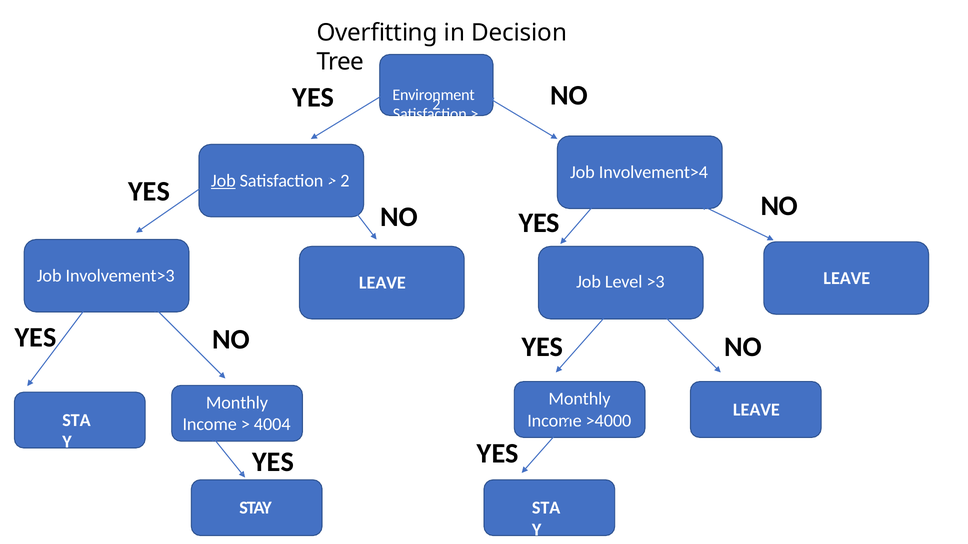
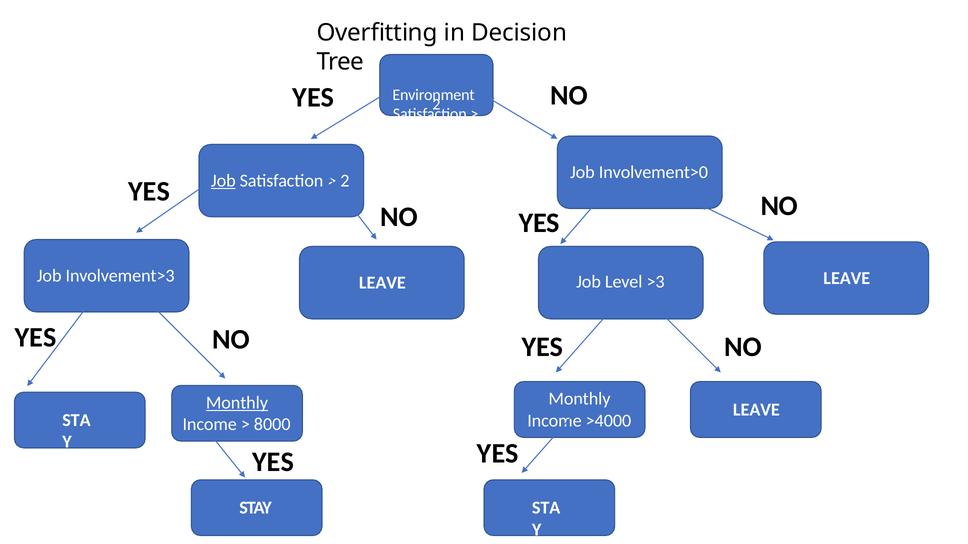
Involvement>4: Involvement>4 -> Involvement>0 (653, 172)
Monthly underline: none -> present (237, 403)
4004: 4004 -> 8000 (272, 425)
